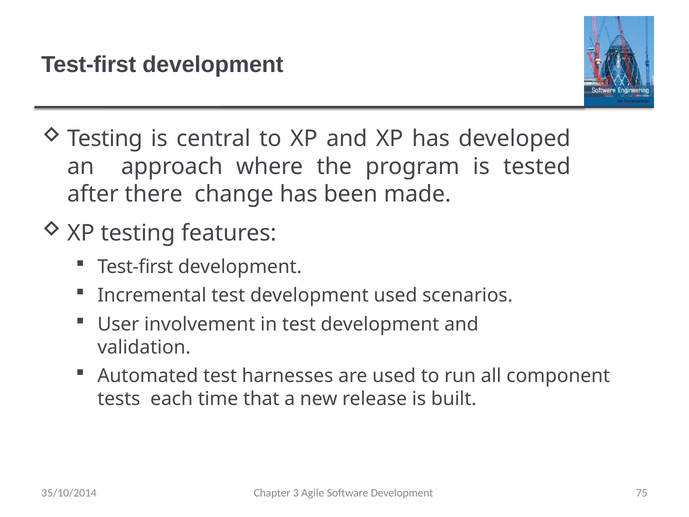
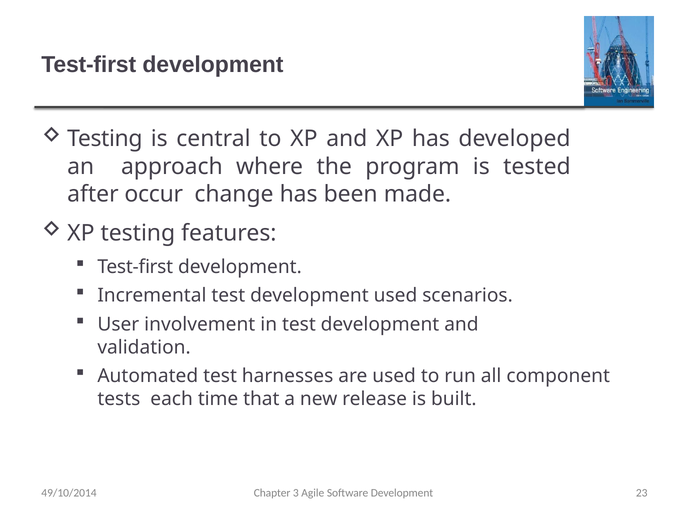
there: there -> occur (154, 194)
35/10/2014: 35/10/2014 -> 49/10/2014 (69, 493)
75: 75 -> 23 (642, 493)
